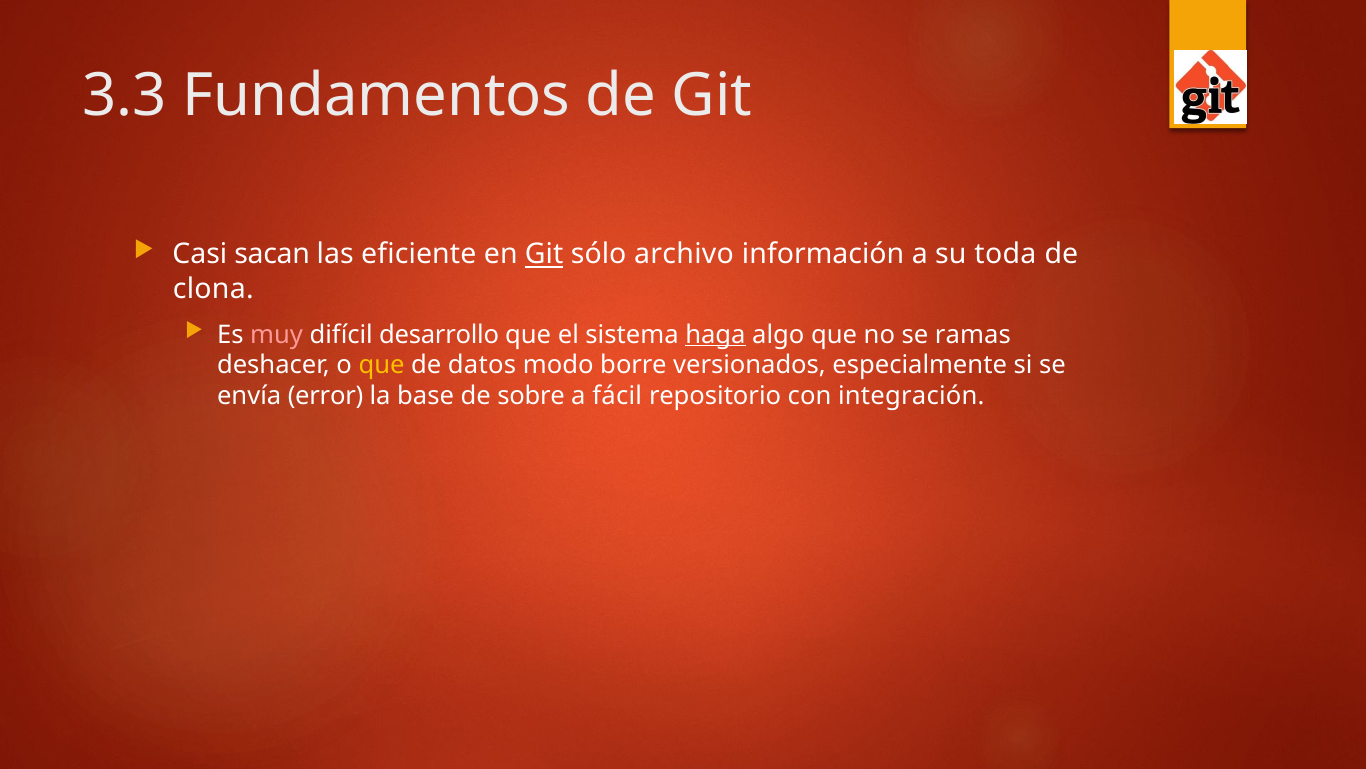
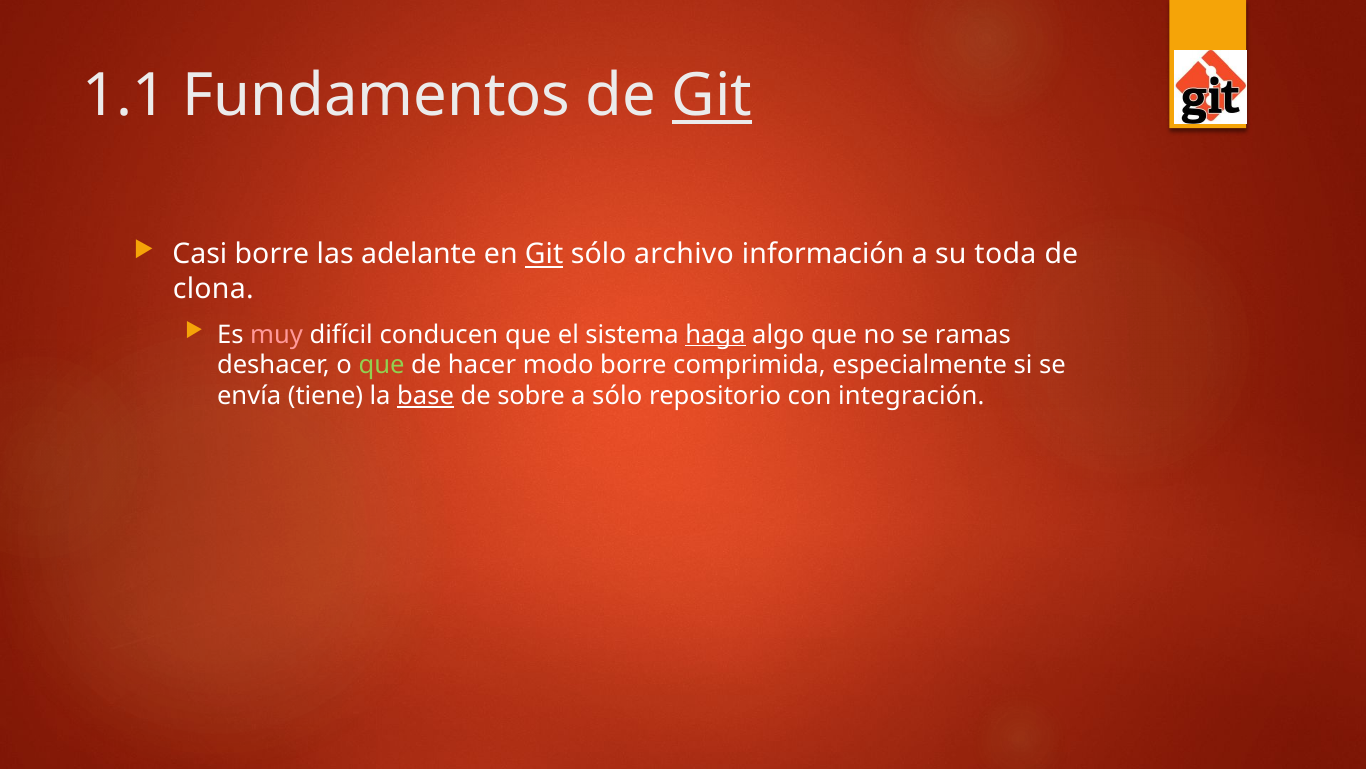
3.3: 3.3 -> 1.1 (125, 96)
Git underline: none -> present (712, 96)
Casi sacan: sacan -> borre (272, 254)
eficiente: eficiente -> adelante (419, 254)
desarrollo: desarrollo -> conducen (439, 334)
que colour: yellow -> light green (382, 365)
datos: datos -> hacer (482, 365)
versionados: versionados -> comprimida (749, 365)
error: error -> tiene (325, 396)
base underline: none -> present (426, 396)
a fácil: fácil -> sólo (617, 396)
